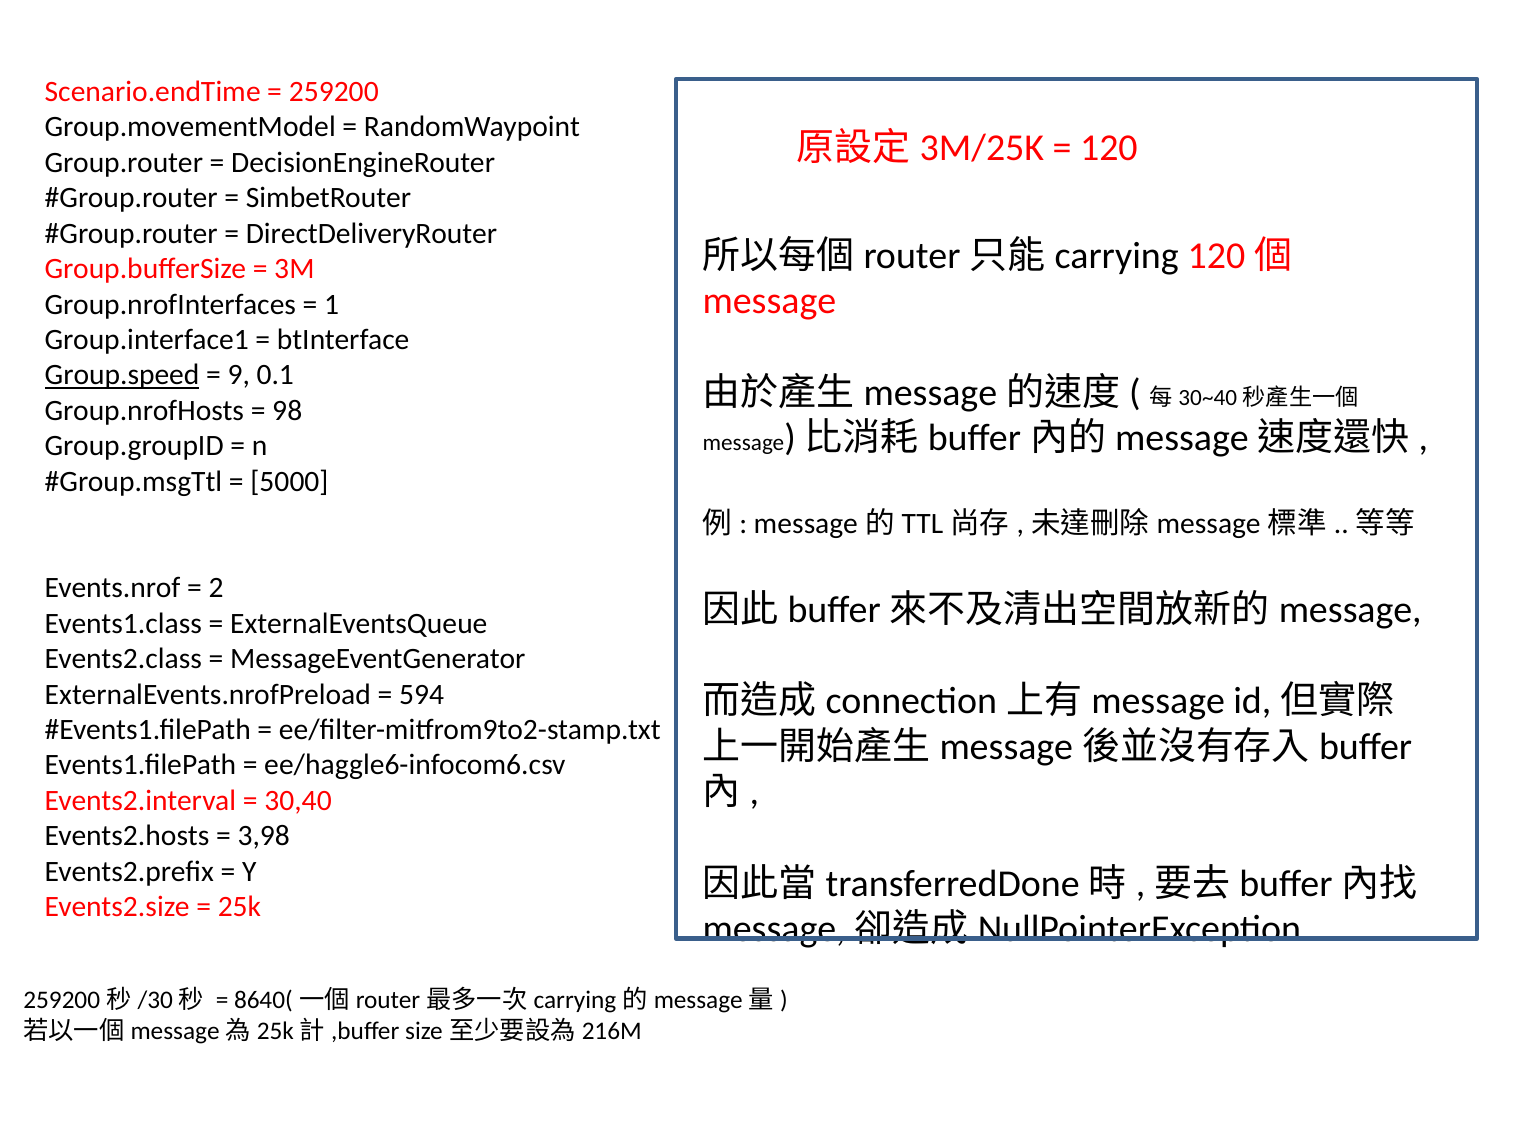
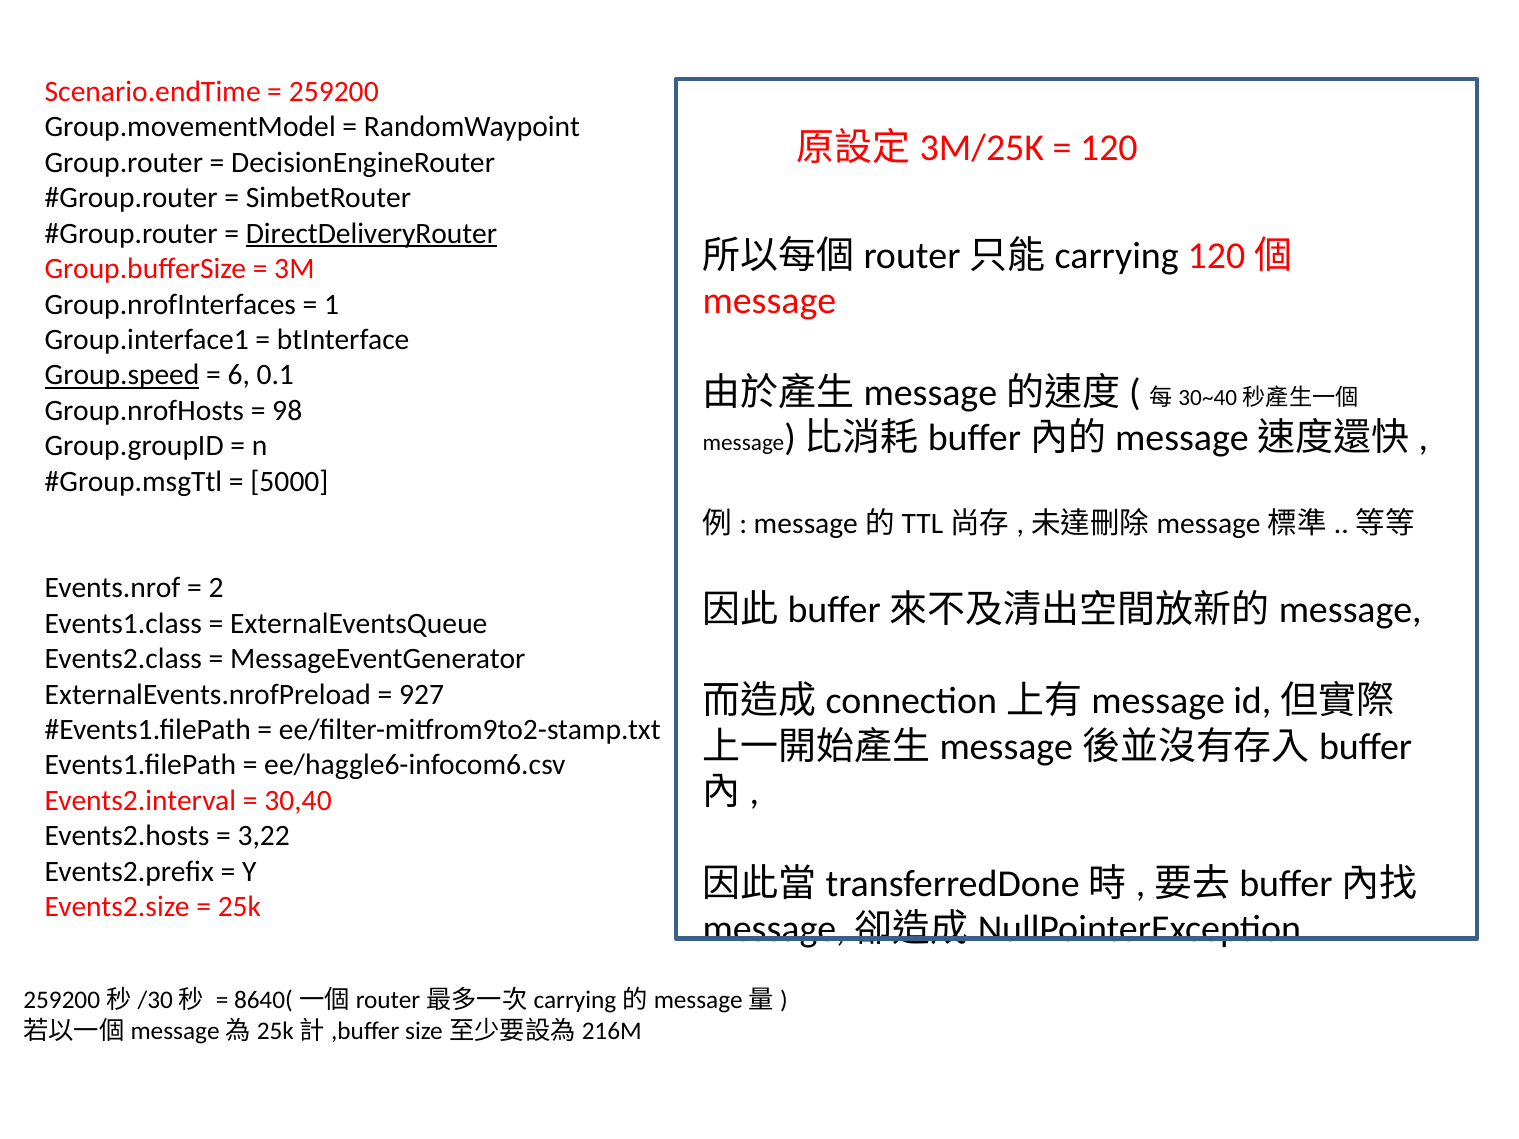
DirectDeliveryRouter underline: none -> present (371, 233)
9: 9 -> 6 (239, 375)
594: 594 -> 927 (422, 694)
3,98: 3,98 -> 3,22 (264, 836)
